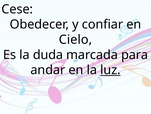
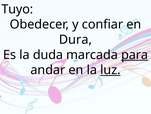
Cese: Cese -> Tuyo (17, 9)
Cielo: Cielo -> Dura (75, 39)
para underline: none -> present (135, 54)
